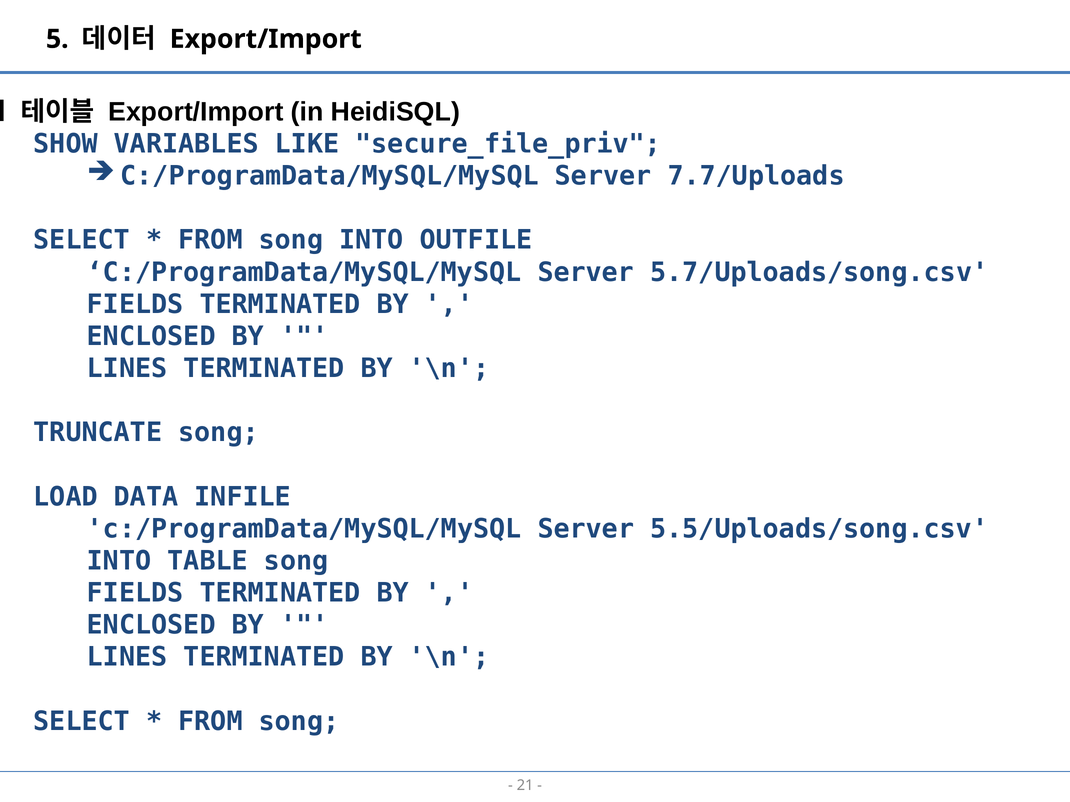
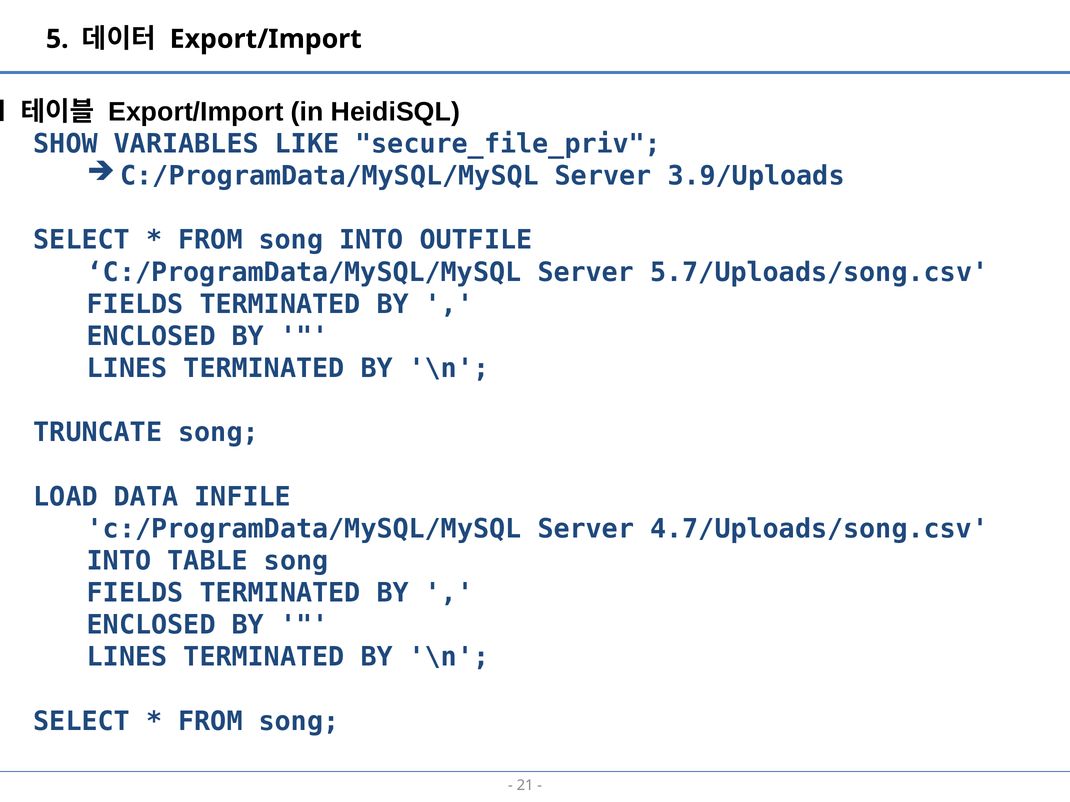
7.7/Uploads: 7.7/Uploads -> 3.9/Uploads (756, 176)
5.5/Uploads/song.csv: 5.5/Uploads/song.csv -> 4.7/Uploads/song.csv (819, 529)
